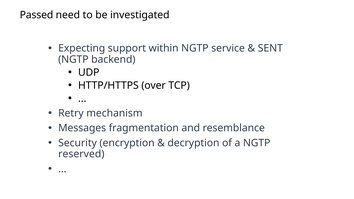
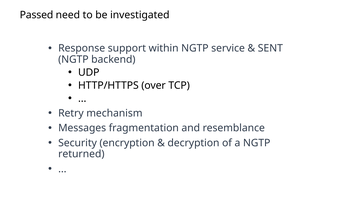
Expecting: Expecting -> Response (82, 48)
reserved: reserved -> returned (81, 154)
